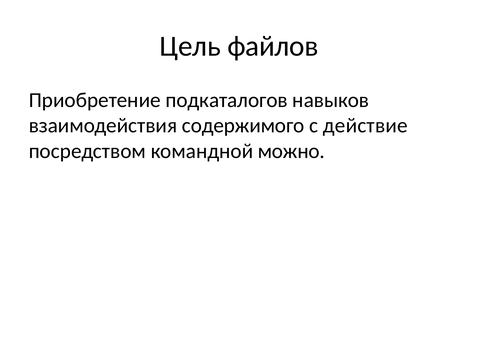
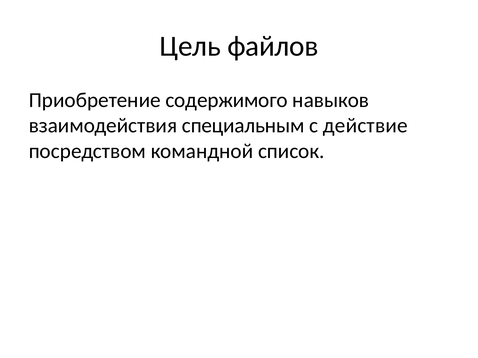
подкаталогов: подкаталогов -> содержимого (227, 100)
содержимого: содержимого -> специальным (243, 126)
можно: можно -> список (291, 151)
